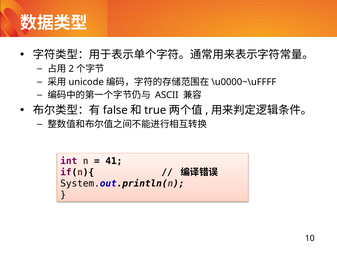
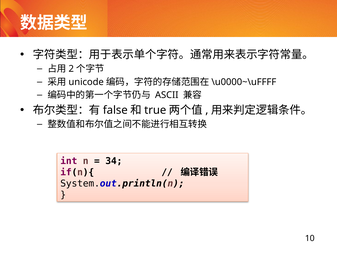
41: 41 -> 34 (114, 161)
